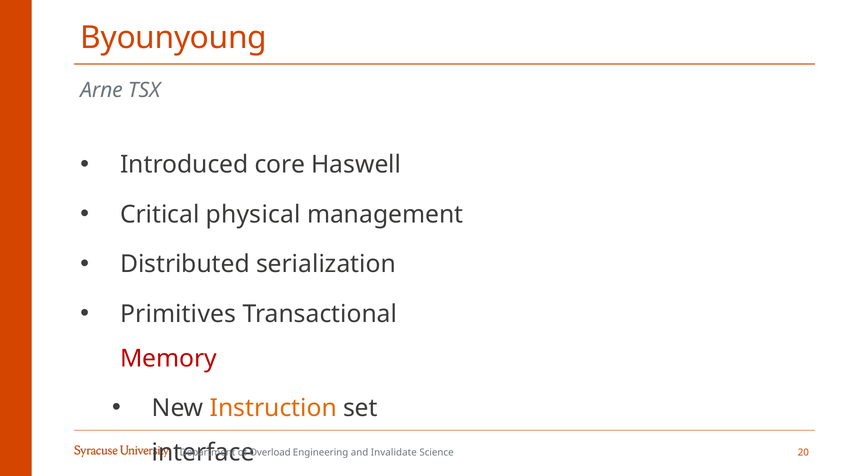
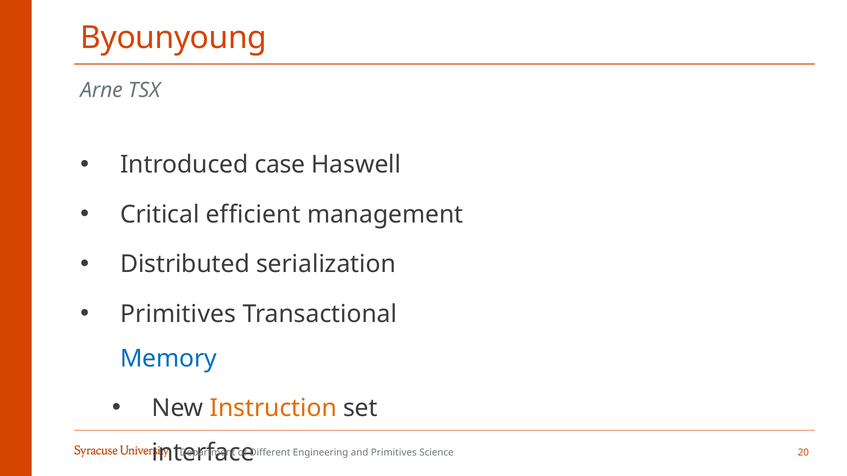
core: core -> case (280, 165)
physical: physical -> efficient (253, 215)
Memory colour: red -> blue (169, 359)
Overload: Overload -> Different (270, 453)
and Invalidate: Invalidate -> Primitives (394, 453)
